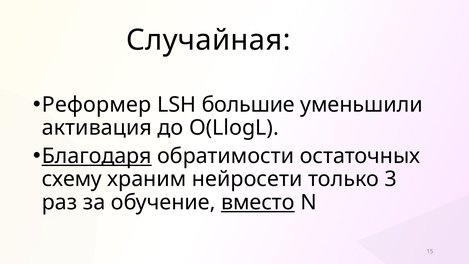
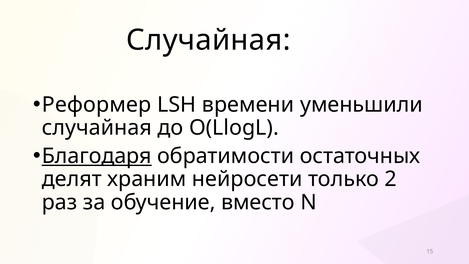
большие: большие -> времени (248, 105)
активация: активация -> случайная (97, 128)
схему: схему -> делят (72, 179)
3: 3 -> 2 (391, 179)
вместо underline: present -> none (258, 202)
